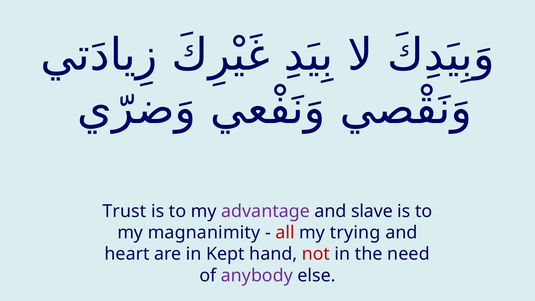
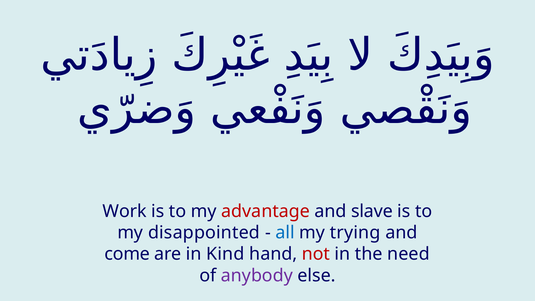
Trust: Trust -> Work (125, 211)
advantage colour: purple -> red (266, 211)
magnanimity: magnanimity -> disappointed (204, 233)
all colour: red -> blue (285, 233)
heart: heart -> come (127, 254)
Kept: Kept -> Kind (225, 254)
